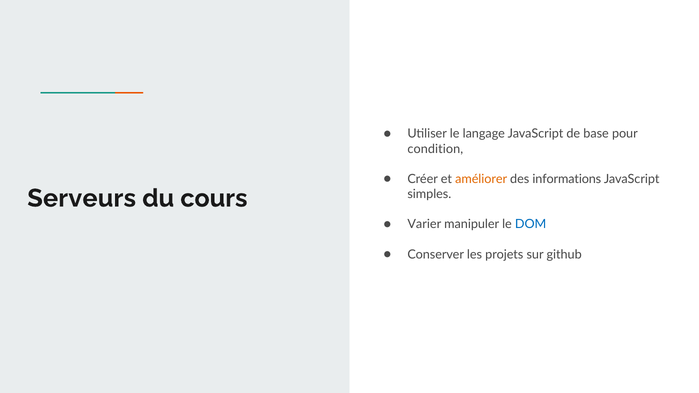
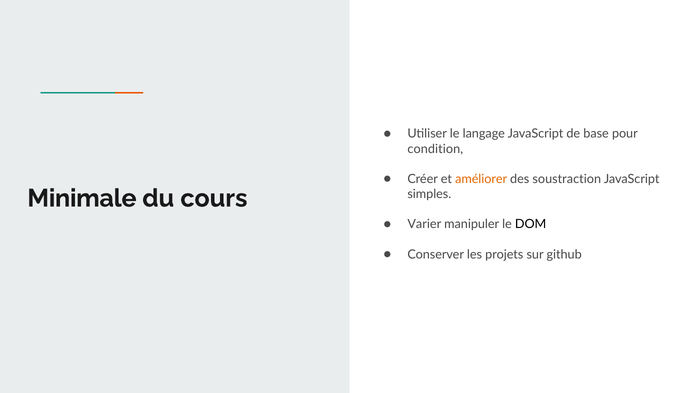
informations: informations -> soustraction (567, 179)
Serveurs: Serveurs -> Minimale (82, 198)
DOM colour: blue -> black (531, 224)
